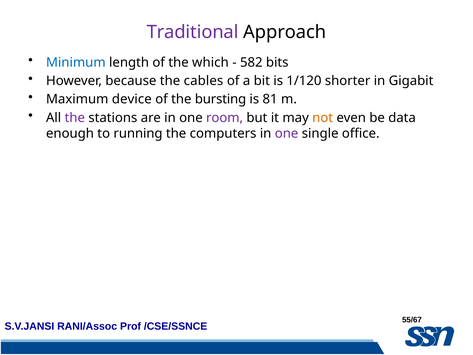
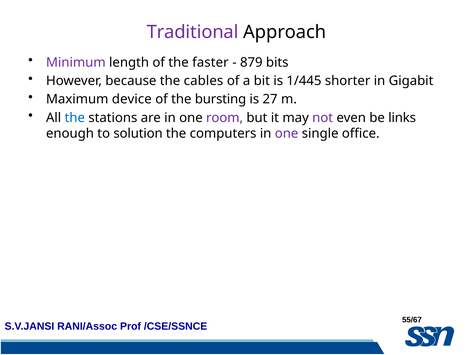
Minimum colour: blue -> purple (76, 62)
which: which -> faster (210, 62)
582: 582 -> 879 (251, 62)
1/120: 1/120 -> 1/445 (304, 81)
81: 81 -> 27 (270, 99)
the colour: purple -> blue (75, 118)
not colour: orange -> purple (323, 118)
data: data -> links (402, 118)
running: running -> solution (138, 133)
